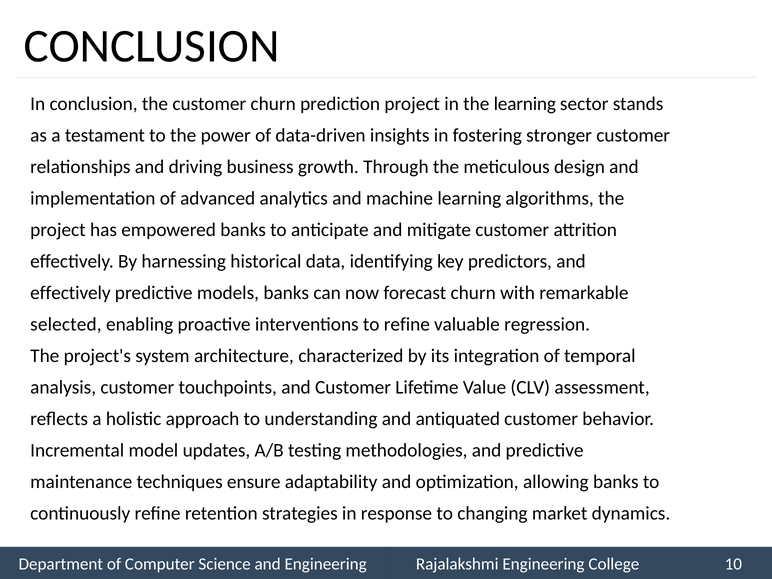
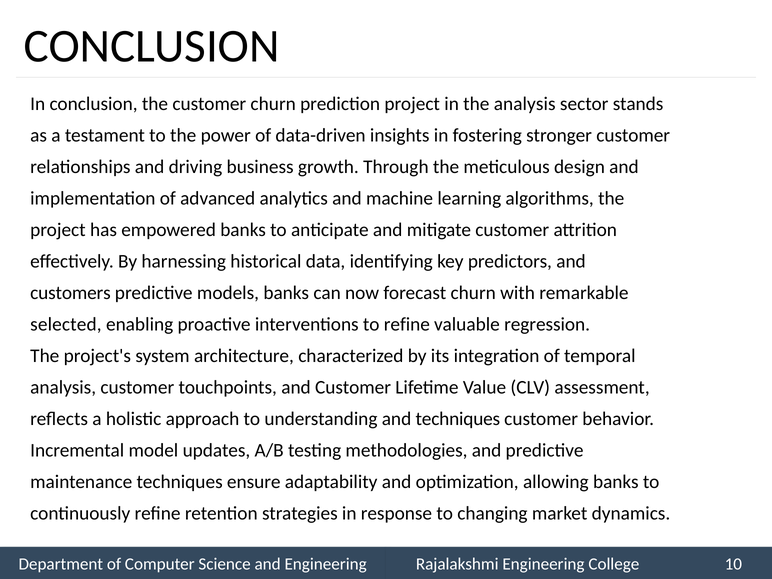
the learning: learning -> analysis (525, 104)
effectively: effectively -> customers (70, 293)
and antiquated: antiquated -> techniques (458, 419)
